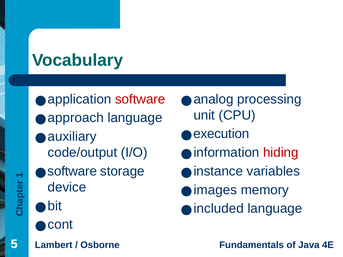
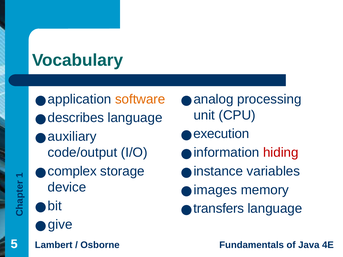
software colour: red -> orange (140, 99)
approach: approach -> describes (76, 118)
software: software -> complex (72, 171)
included: included -> transfers (219, 209)
cont: cont -> give (60, 225)
